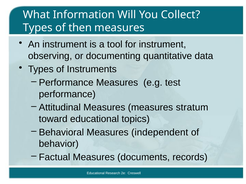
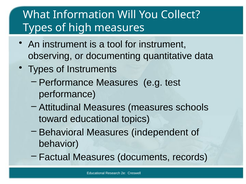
then: then -> high (80, 28)
stratum: stratum -> schools (192, 108)
